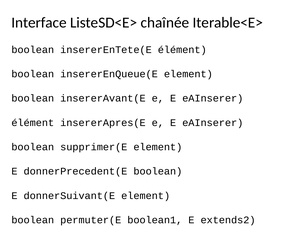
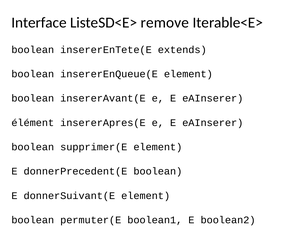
chaînée: chaînée -> remove (165, 23)
insererEnTete(E élément: élément -> extends (182, 50)
extends2: extends2 -> boolean2 (228, 221)
